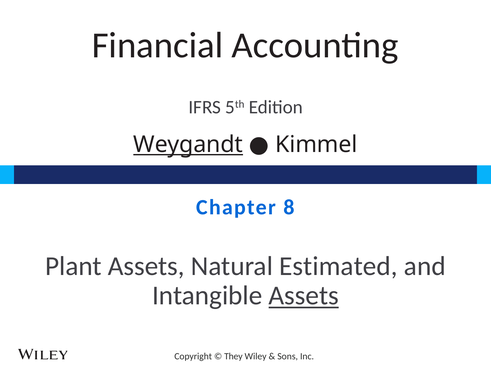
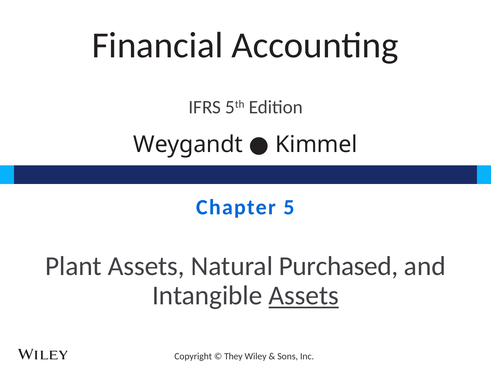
Weygandt underline: present -> none (188, 145)
8: 8 -> 5 (289, 207)
Estimated: Estimated -> Purchased (339, 266)
